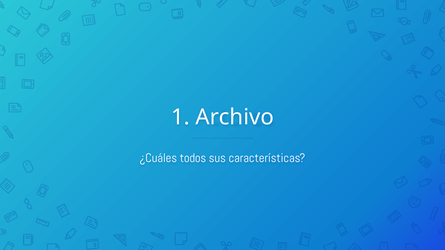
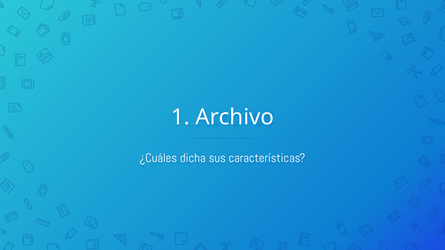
todos: todos -> dicha (193, 158)
